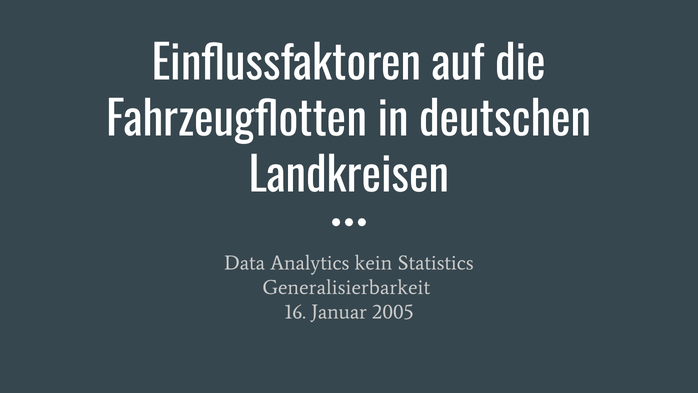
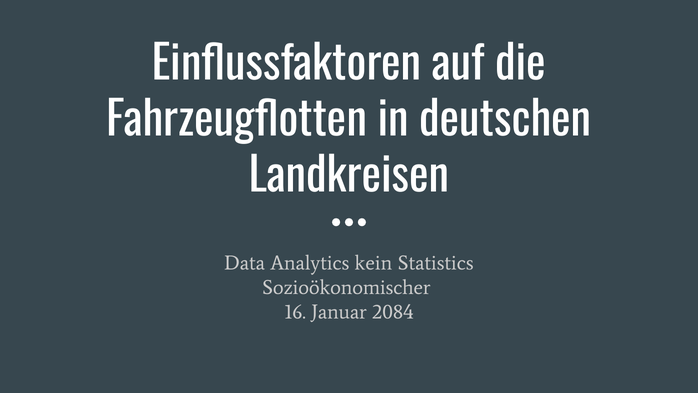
Generalisierbarkeit: Generalisierbarkeit -> Sozioökonomischer (346, 287)
2005: 2005 -> 2084 (393, 312)
